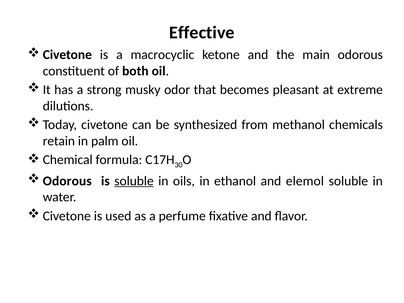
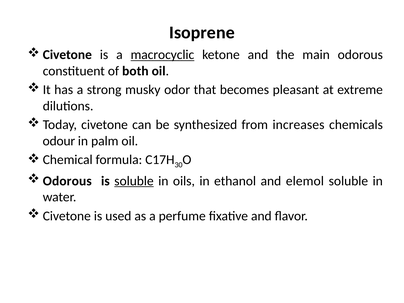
Effective: Effective -> Isoprene (202, 33)
macrocyclic underline: none -> present (162, 55)
methanol: methanol -> increases (298, 125)
retain: retain -> odour (59, 141)
